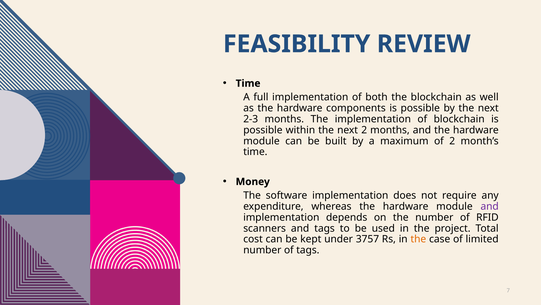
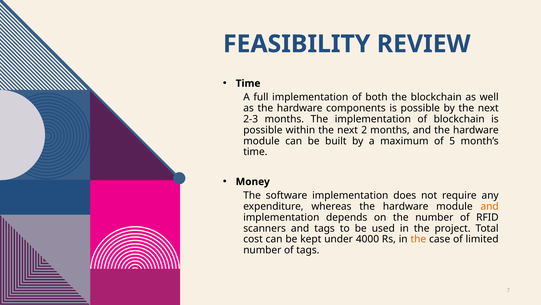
of 2: 2 -> 5 (452, 141)
and colour: purple -> orange (490, 206)
3757: 3757 -> 4000 (367, 239)
